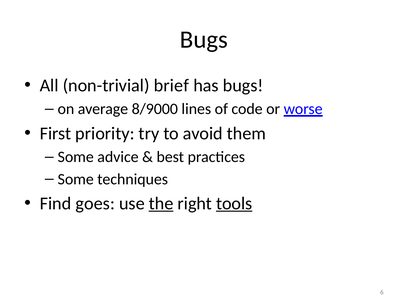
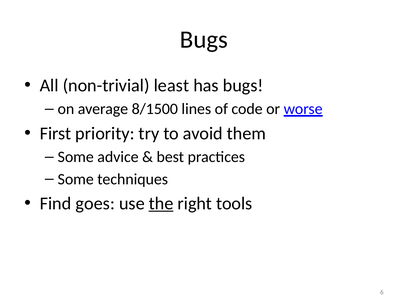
brief: brief -> least (171, 86)
8/9000: 8/9000 -> 8/1500 (155, 109)
tools underline: present -> none (234, 203)
